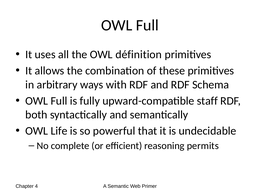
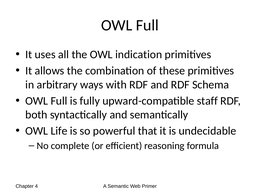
définition: définition -> indication (139, 55)
permits: permits -> formula (203, 146)
